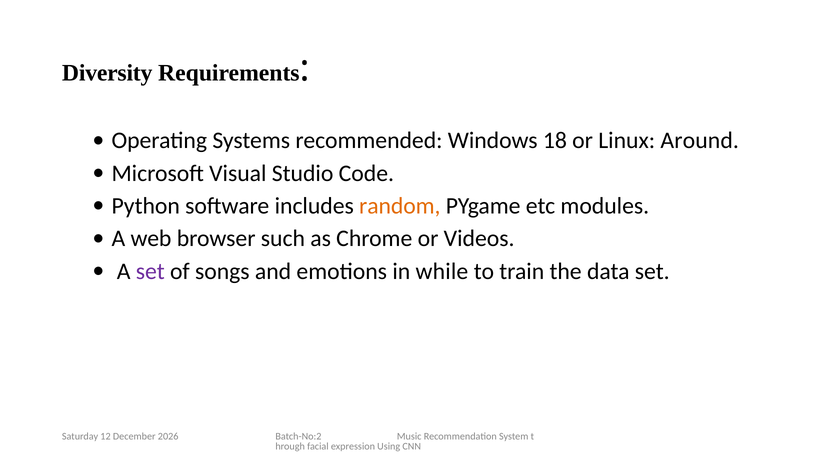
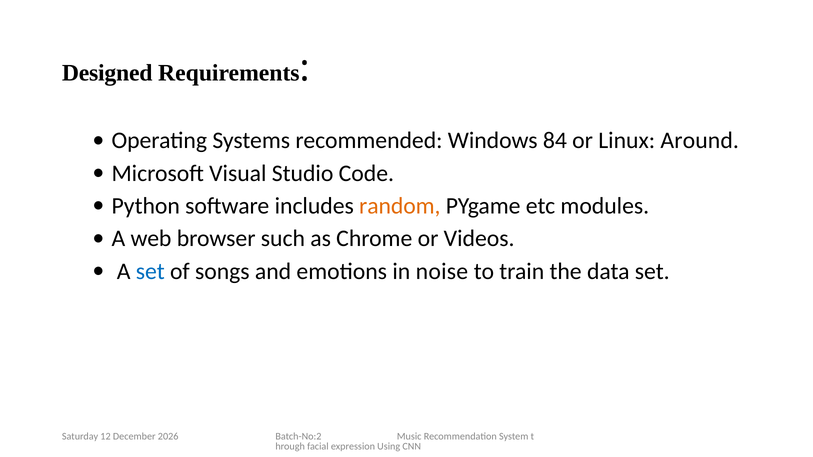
Diversity: Diversity -> Designed (107, 73)
18: 18 -> 84 (555, 141)
set colour: purple -> blue (150, 271)
while: while -> noise (442, 271)
